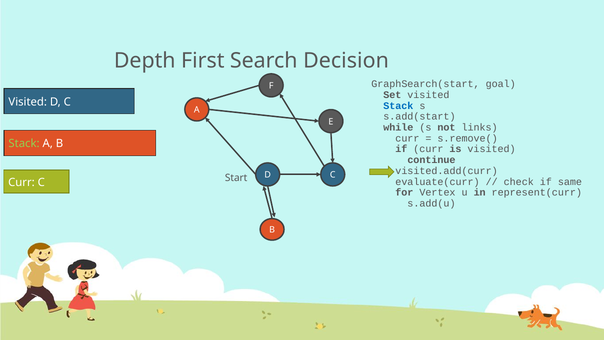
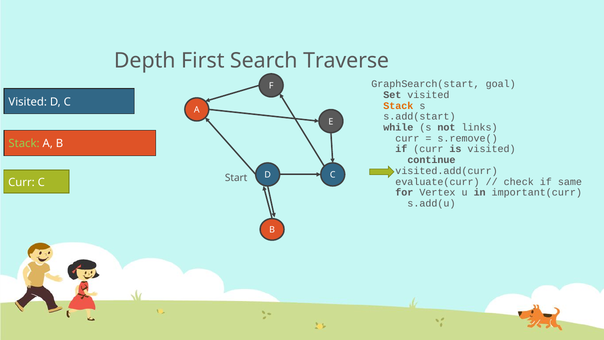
Decision: Decision -> Traverse (346, 61)
Stack colour: blue -> orange (398, 106)
represent(curr: represent(curr -> important(curr (537, 192)
